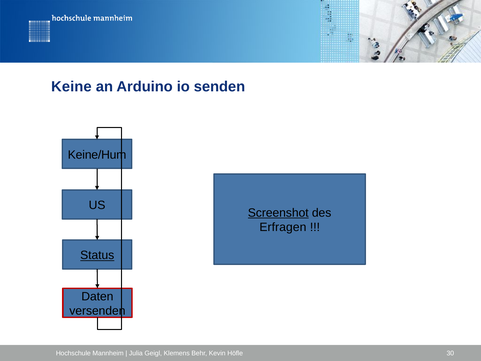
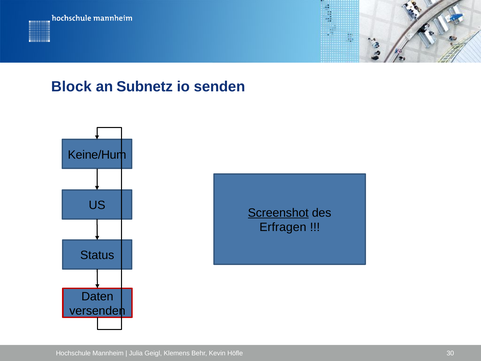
Keine: Keine -> Block (71, 87)
Arduino: Arduino -> Subnetz (145, 87)
Status underline: present -> none (97, 255)
